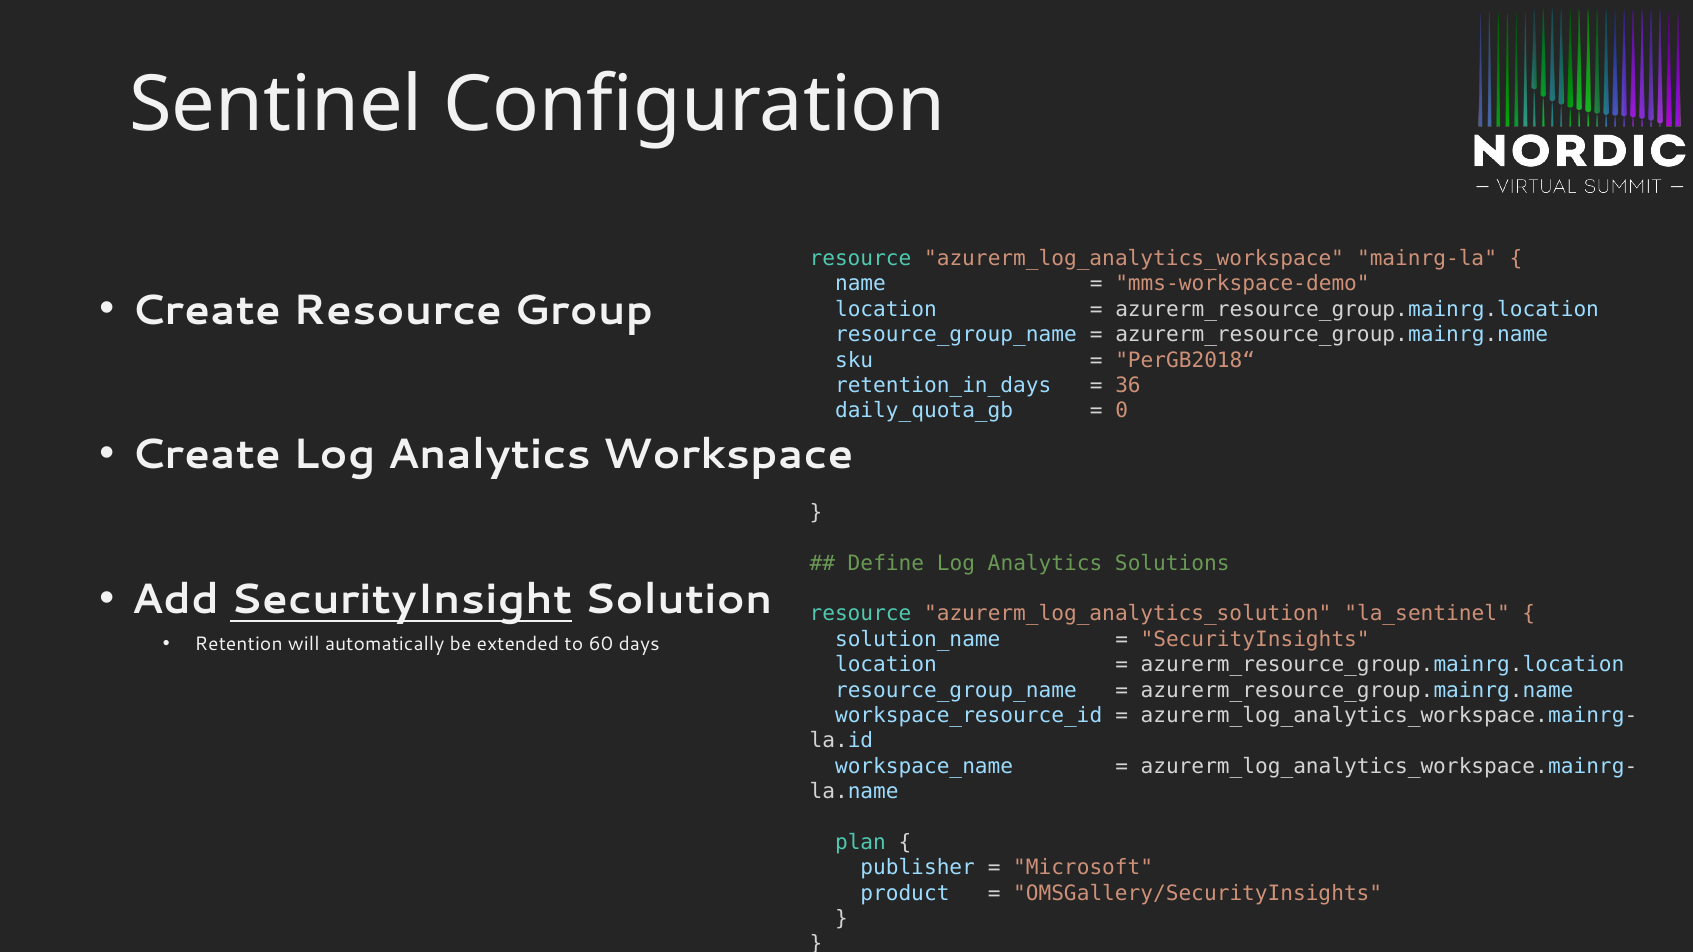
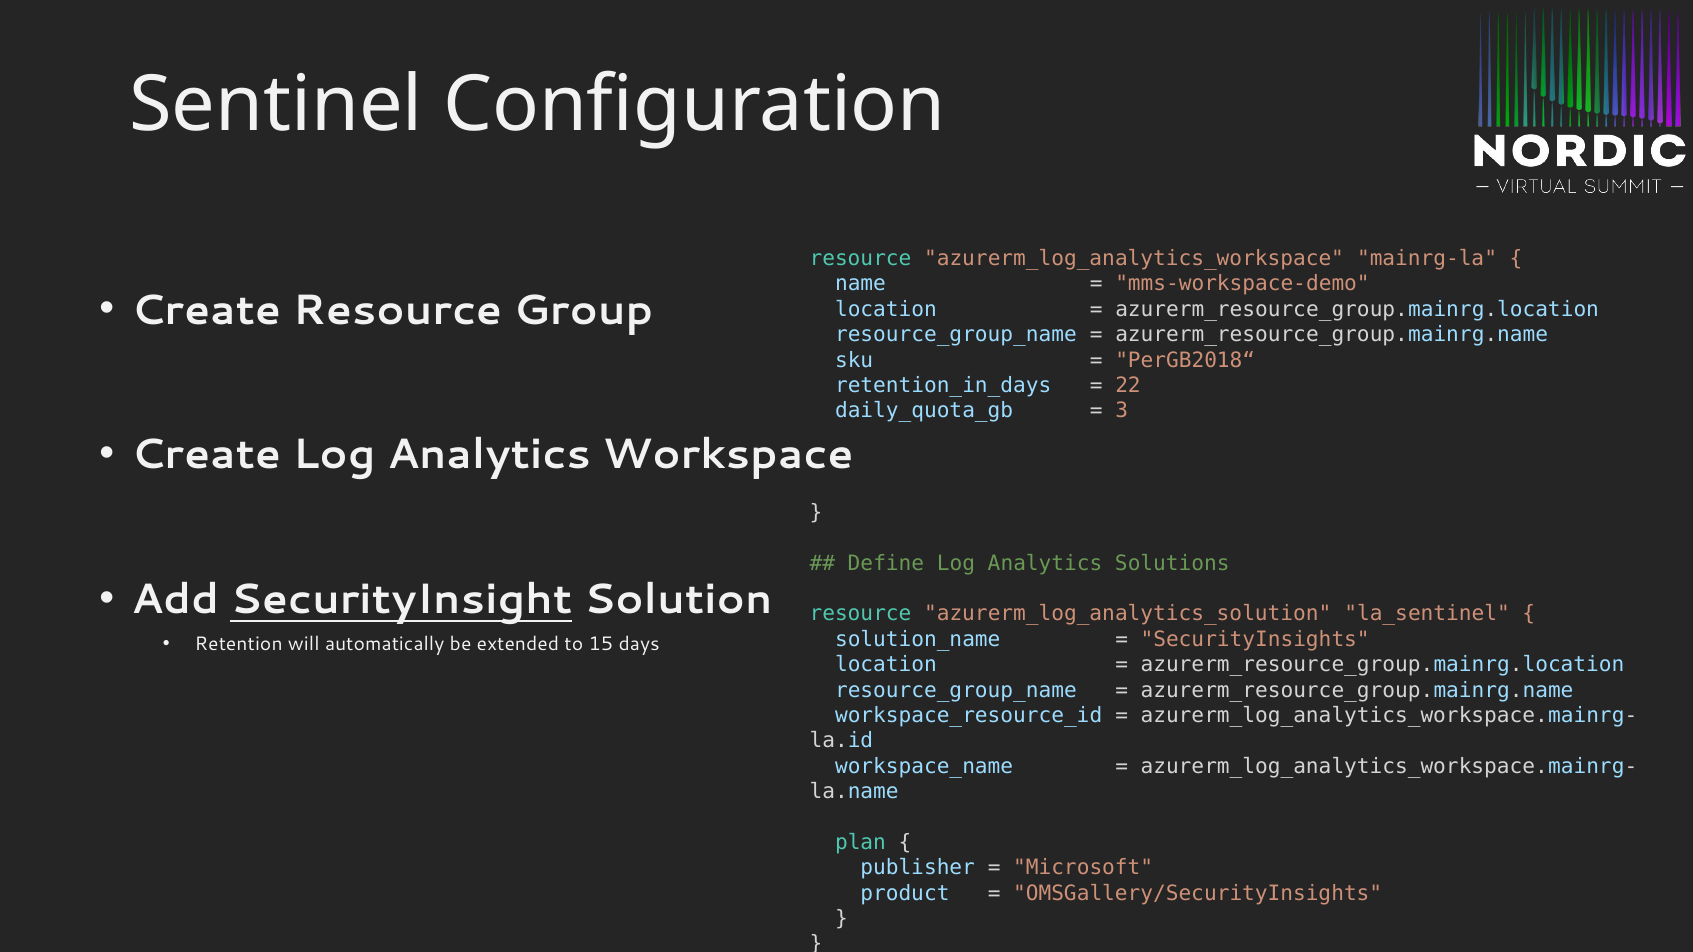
36: 36 -> 22 (1128, 386)
0: 0 -> 3 (1122, 411)
60: 60 -> 15 (601, 644)
